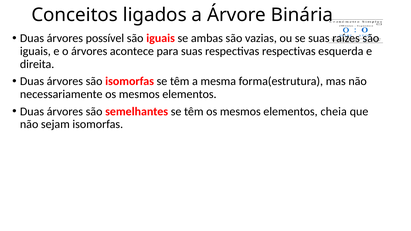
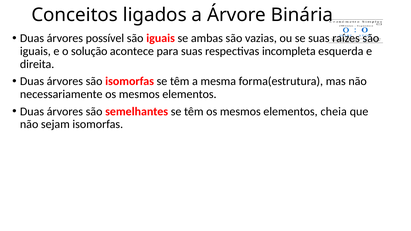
o árvores: árvores -> solução (89, 51)
respectivas respectivas: respectivas -> incompleta (289, 51)
